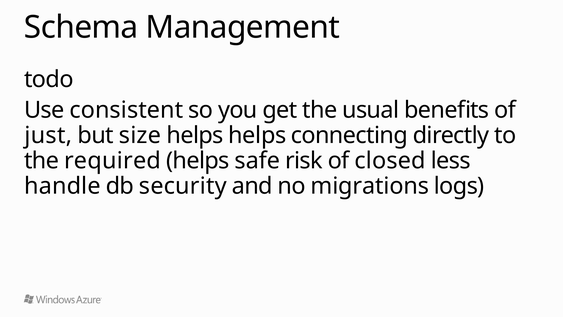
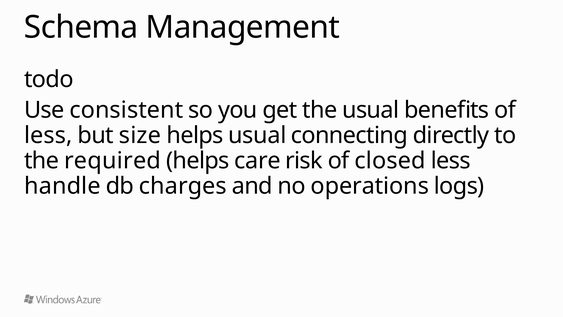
just: just -> less (48, 135)
helps helps: helps -> usual (257, 135)
safe: safe -> care (257, 161)
security: security -> charges (183, 186)
migrations: migrations -> operations (370, 186)
